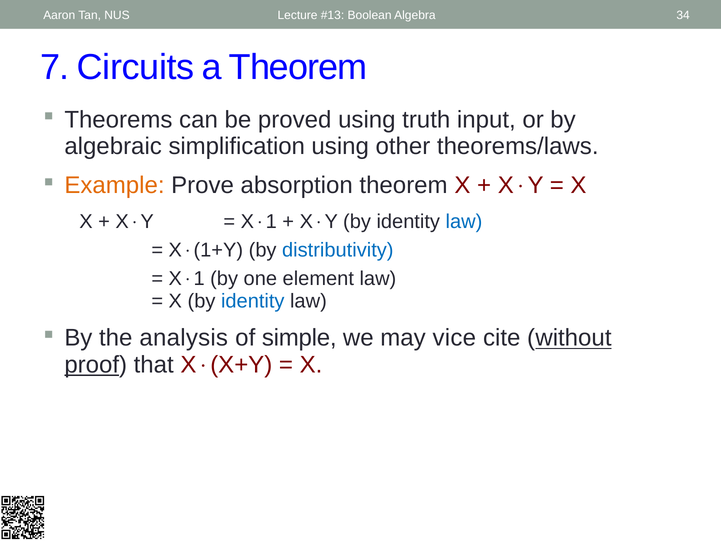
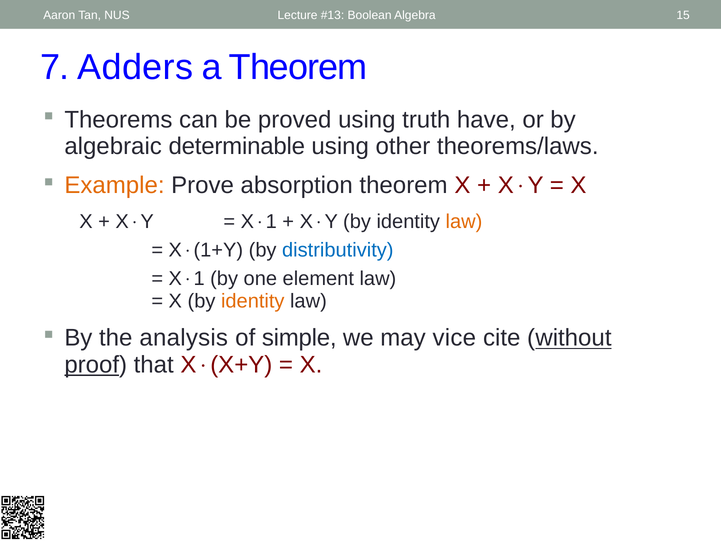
34: 34 -> 15 (683, 15)
Circuits: Circuits -> Adders (135, 67)
input: input -> have (486, 120)
simplification: simplification -> determinable (237, 146)
law colour: blue -> orange (464, 222)
identity colour: blue -> orange (253, 301)
